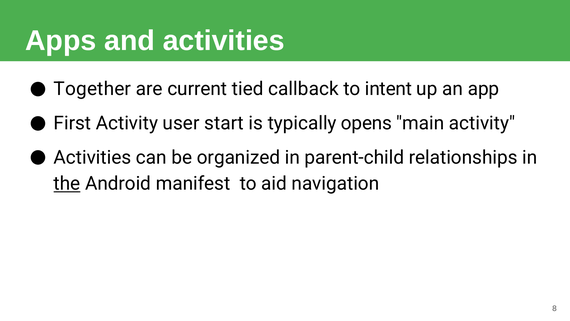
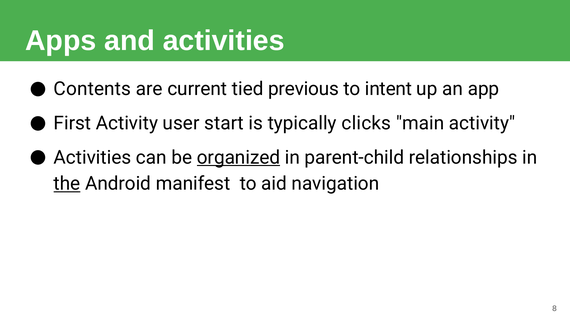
Together: Together -> Contents (92, 89)
callback: callback -> previous (304, 89)
opens: opens -> clicks (366, 123)
organized underline: none -> present (238, 157)
